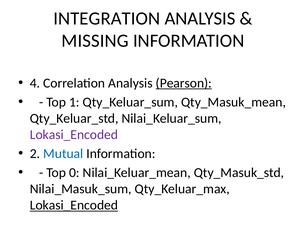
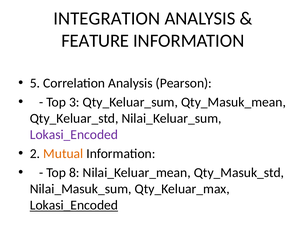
MISSING: MISSING -> FEATURE (95, 41)
4: 4 -> 5 (35, 83)
Pearson underline: present -> none (184, 83)
1: 1 -> 3 (74, 102)
Mutual colour: blue -> orange (63, 154)
0: 0 -> 8 (74, 173)
